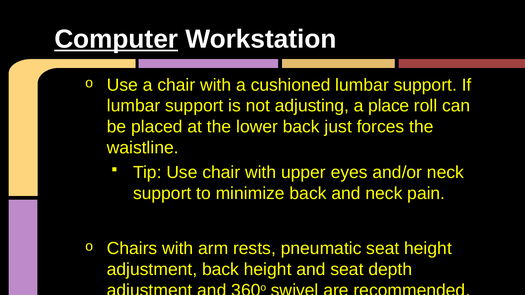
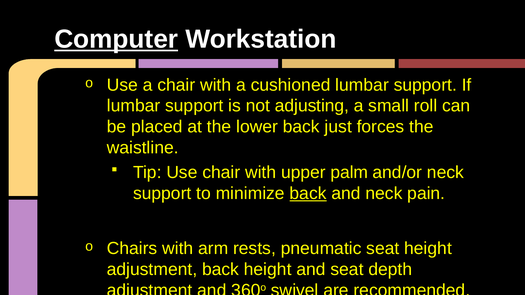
place: place -> small (389, 106)
eyes: eyes -> palm (349, 172)
back underline: none -> present (308, 193)
